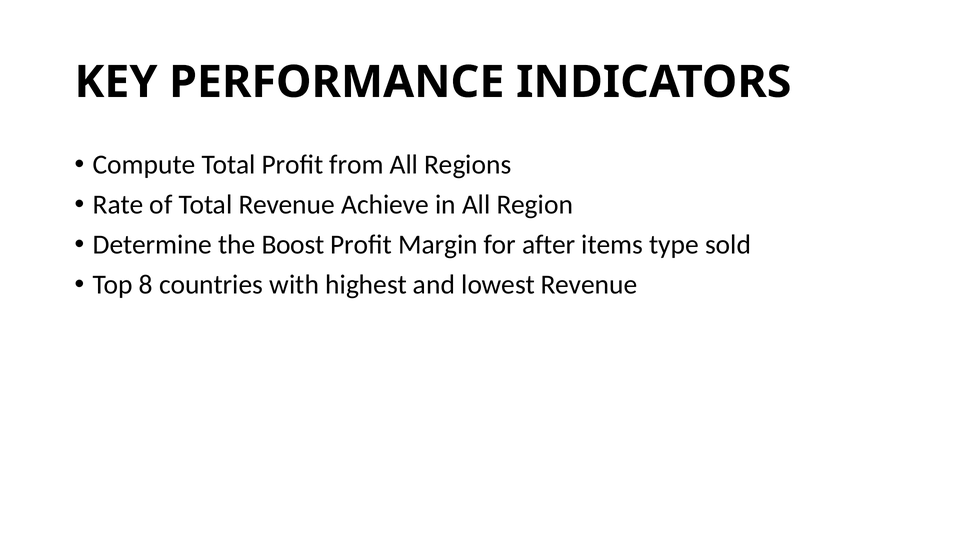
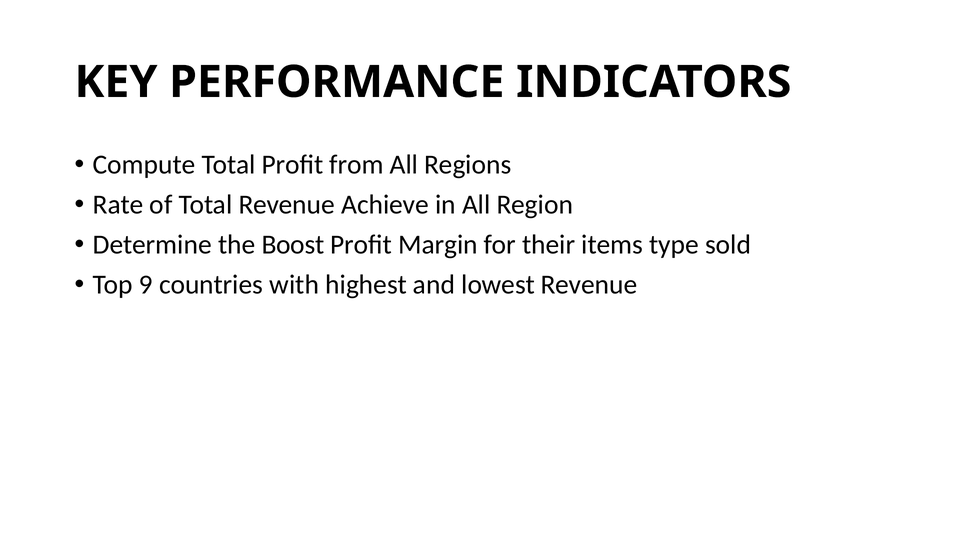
after: after -> their (549, 245)
8: 8 -> 9 (146, 285)
